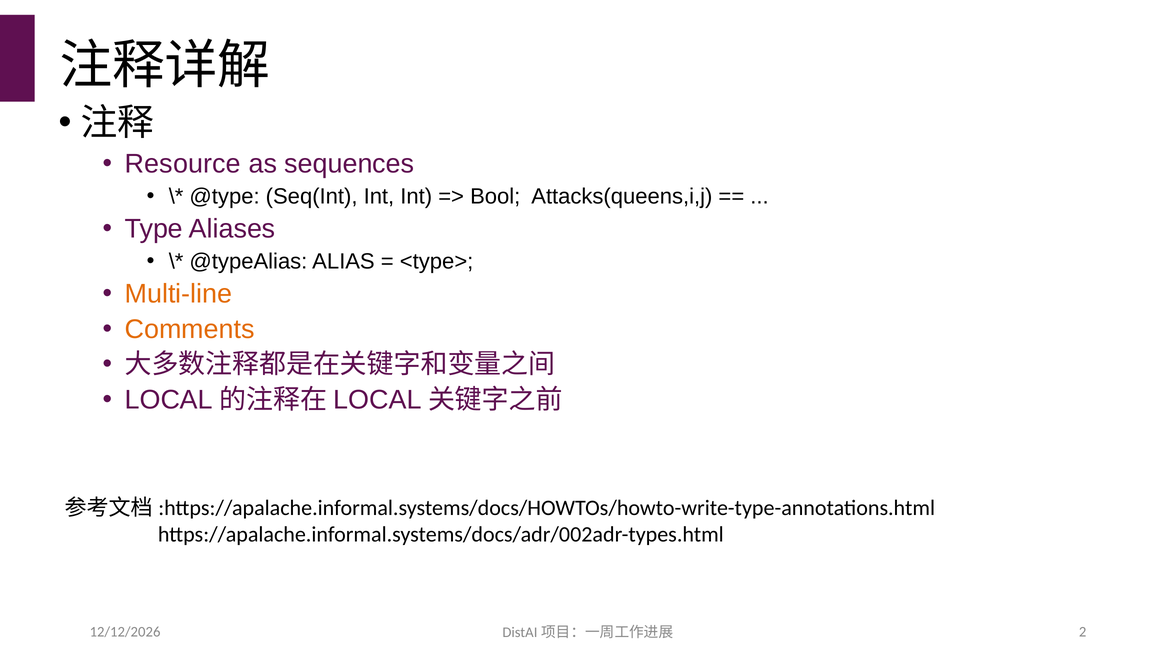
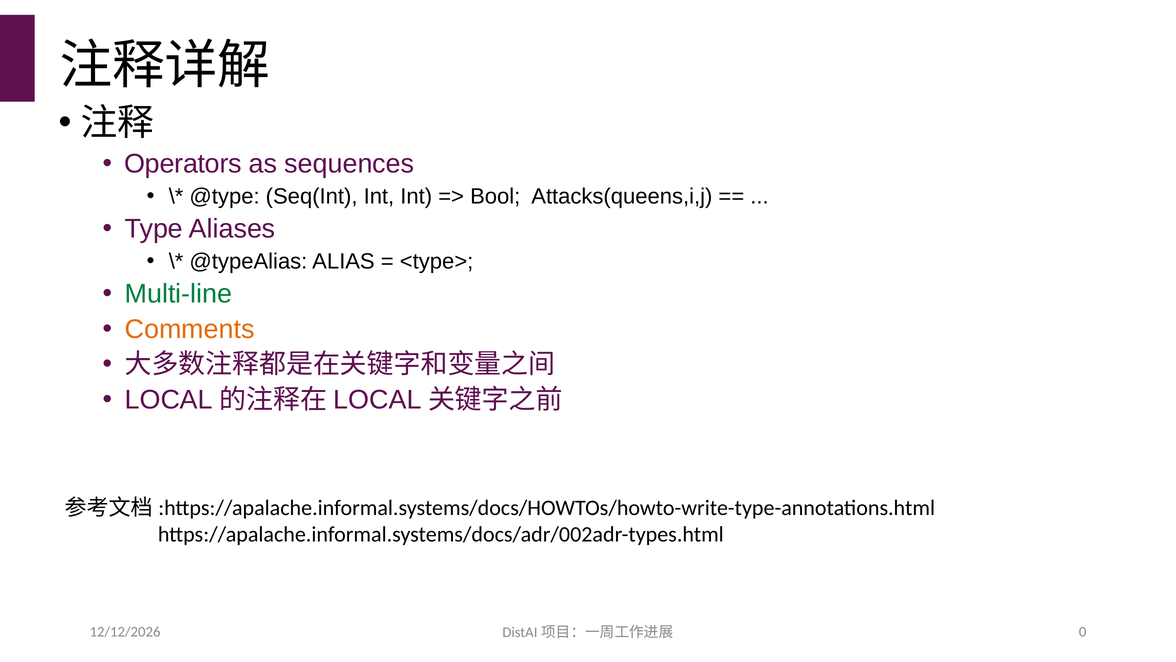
Resource: Resource -> Operators (183, 164)
Multi-line colour: orange -> green (178, 294)
2: 2 -> 0 (1083, 632)
